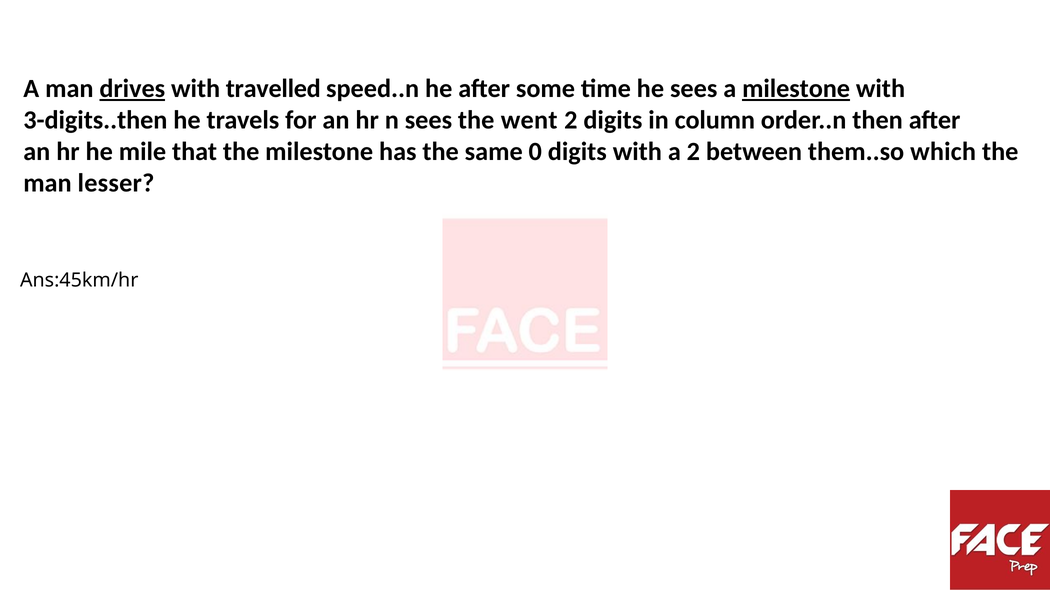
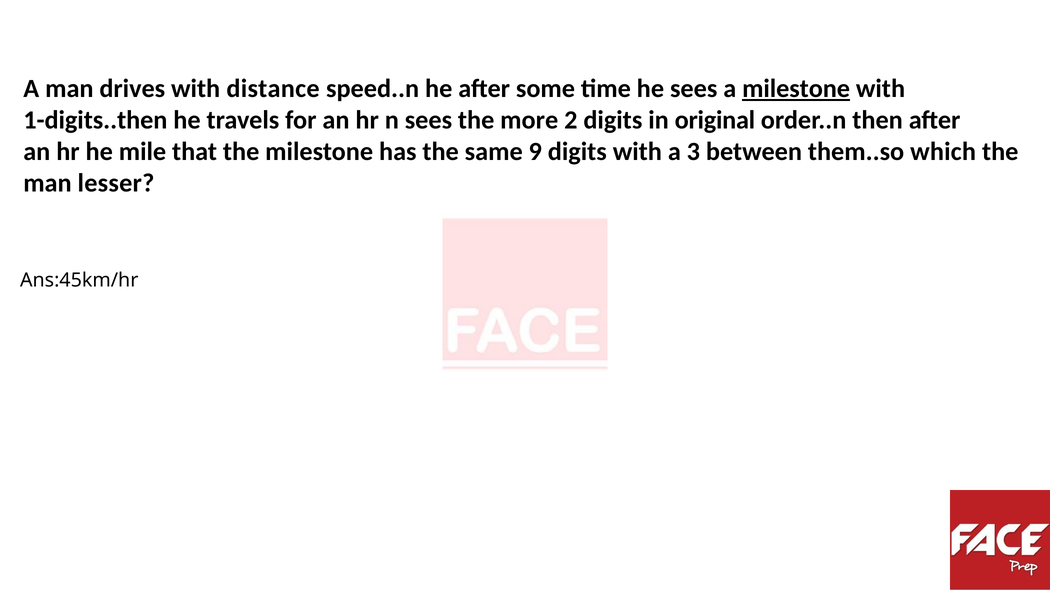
drives underline: present -> none (132, 89)
travelled: travelled -> distance (273, 89)
3-digits..then: 3-digits..then -> 1-digits..then (95, 120)
went: went -> more (529, 120)
column: column -> original (715, 120)
0: 0 -> 9 (535, 152)
a 2: 2 -> 3 (693, 152)
